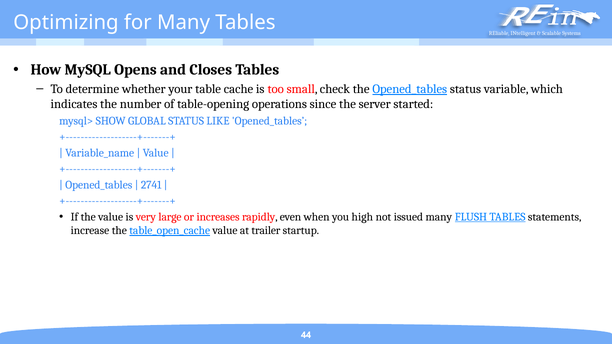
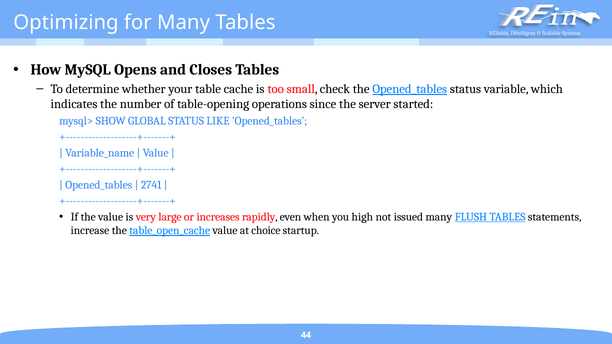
trailer: trailer -> choice (266, 231)
